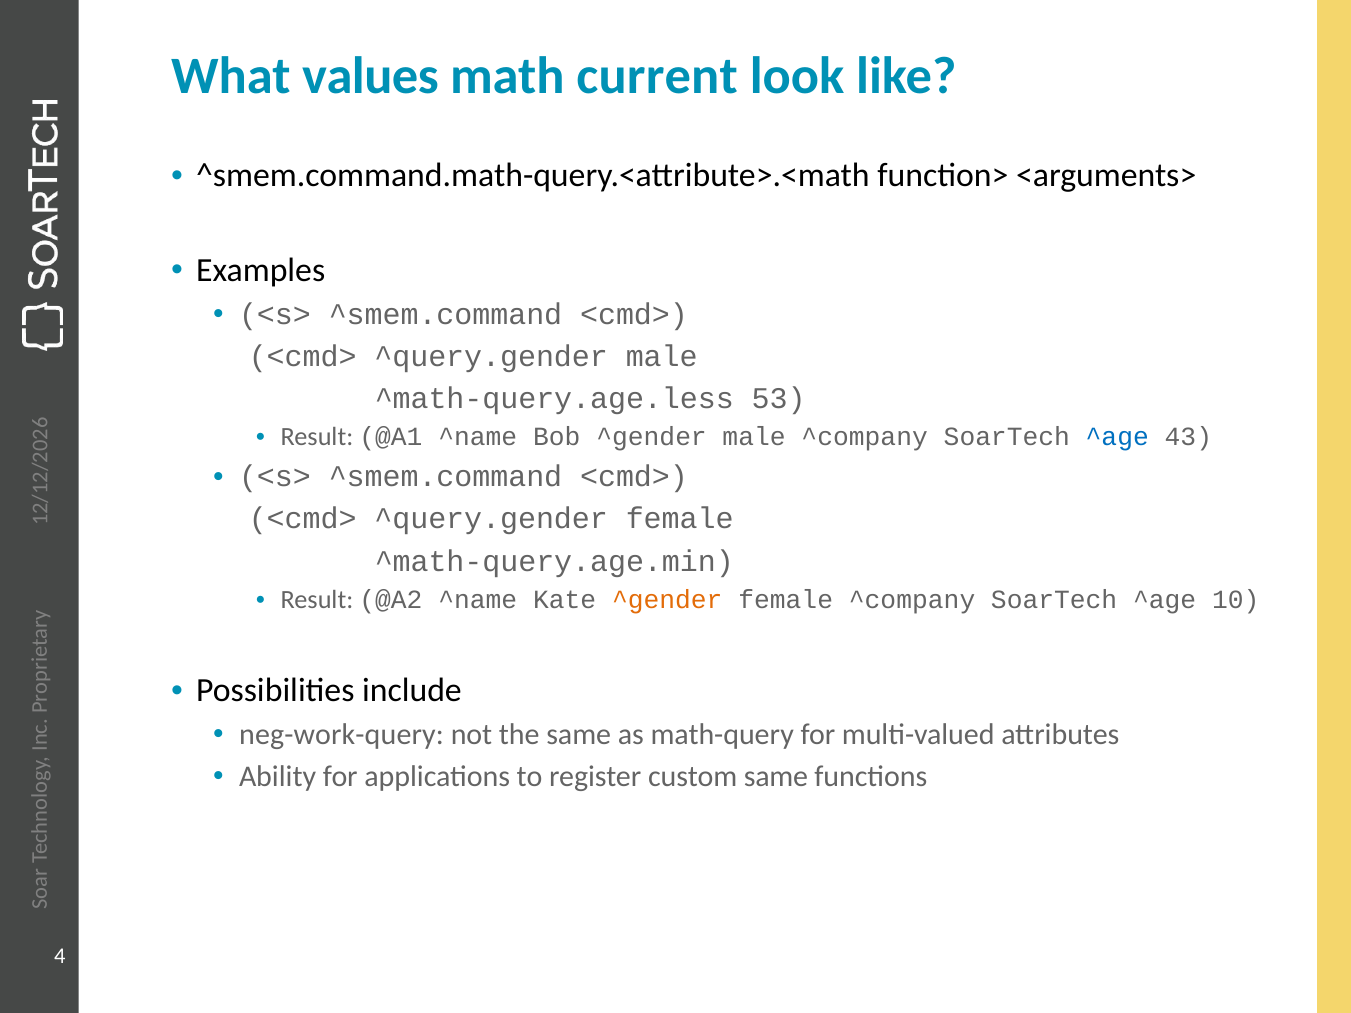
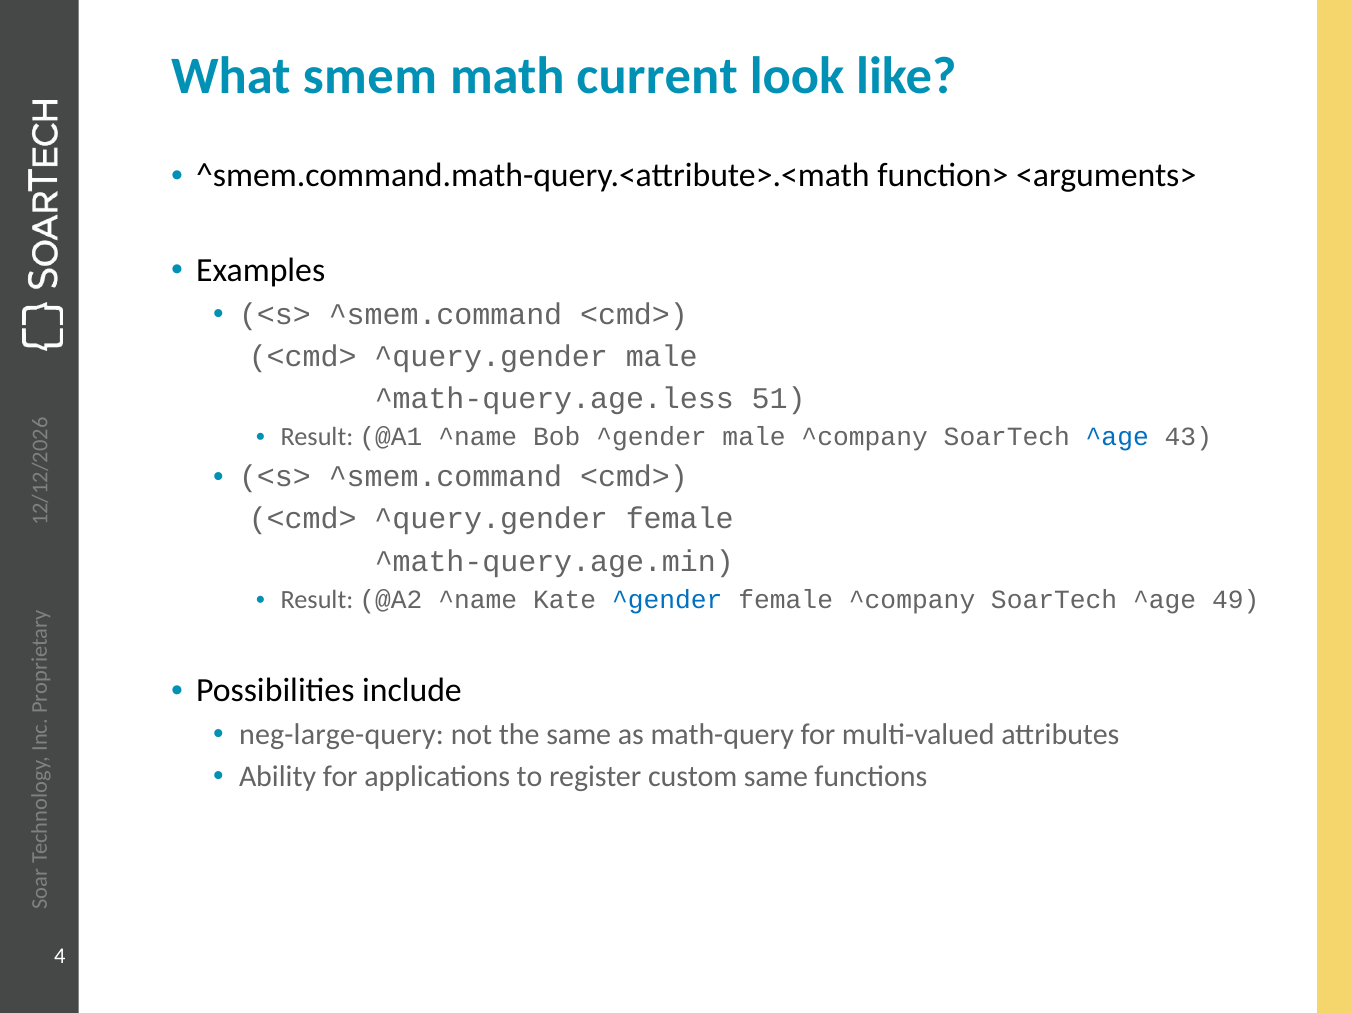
values: values -> smem (370, 76)
53: 53 -> 51 (779, 398)
^gender colour: orange -> blue (667, 600)
10: 10 -> 49 (1236, 600)
neg-work-query: neg-work-query -> neg-large-query (341, 735)
